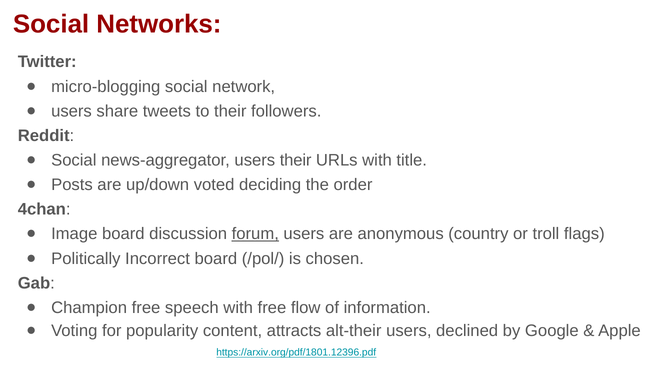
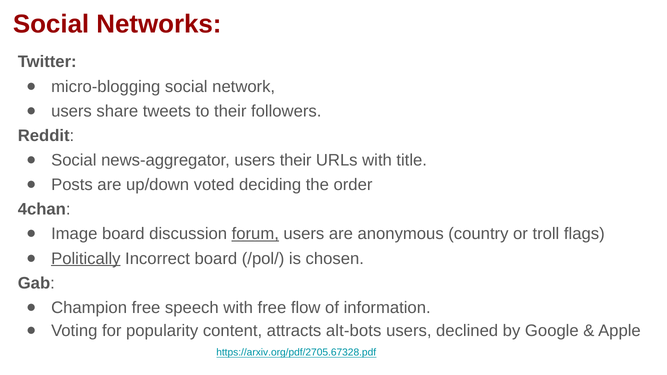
Politically underline: none -> present (86, 259)
alt-their: alt-their -> alt-bots (354, 331)
https://arxiv.org/pdf/1801.12396.pdf: https://arxiv.org/pdf/1801.12396.pdf -> https://arxiv.org/pdf/2705.67328.pdf (296, 353)
